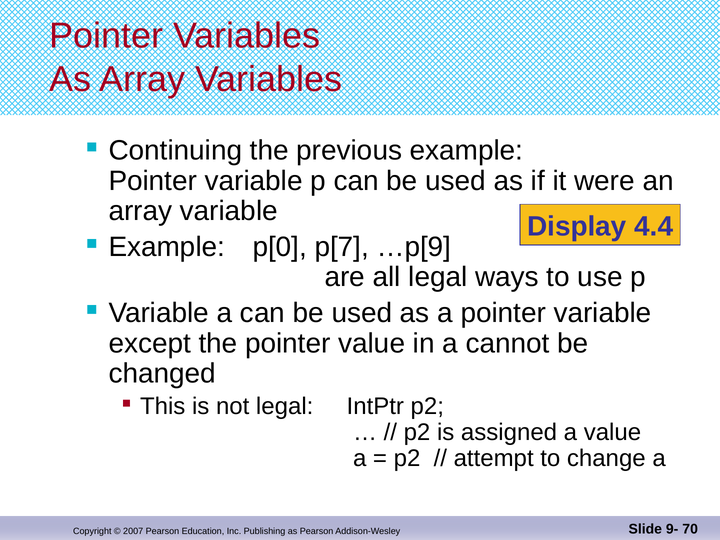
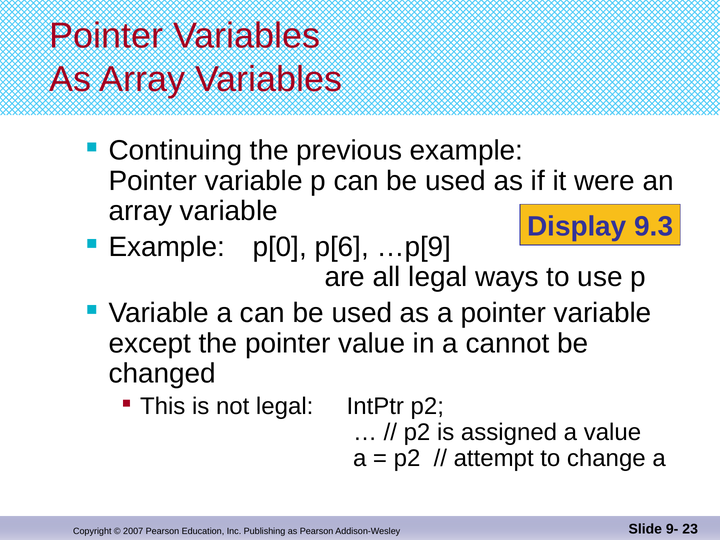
4.4: 4.4 -> 9.3 (654, 227)
p[7: p[7 -> p[6 (342, 247)
70: 70 -> 23 (690, 529)
